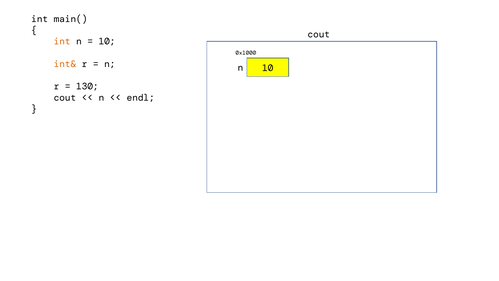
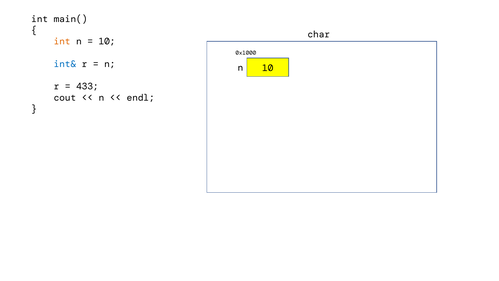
cout: cout -> char (319, 34)
int& colour: orange -> blue (65, 64)
130: 130 -> 433 (87, 86)
